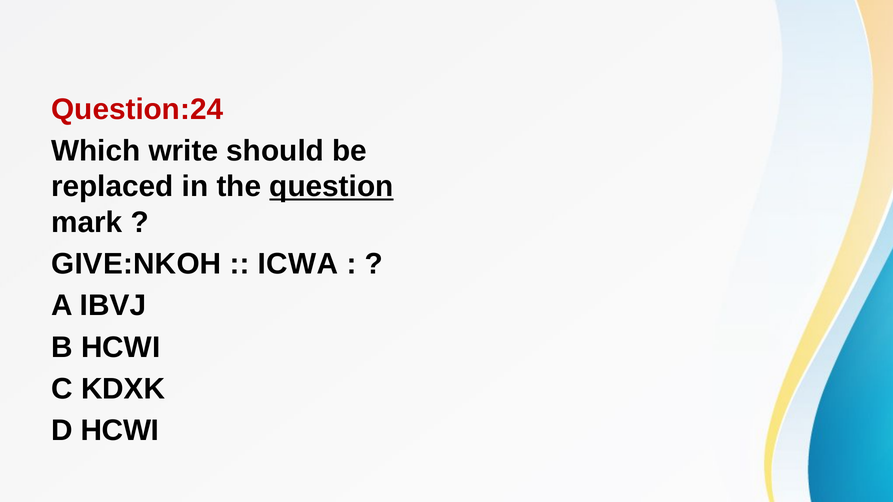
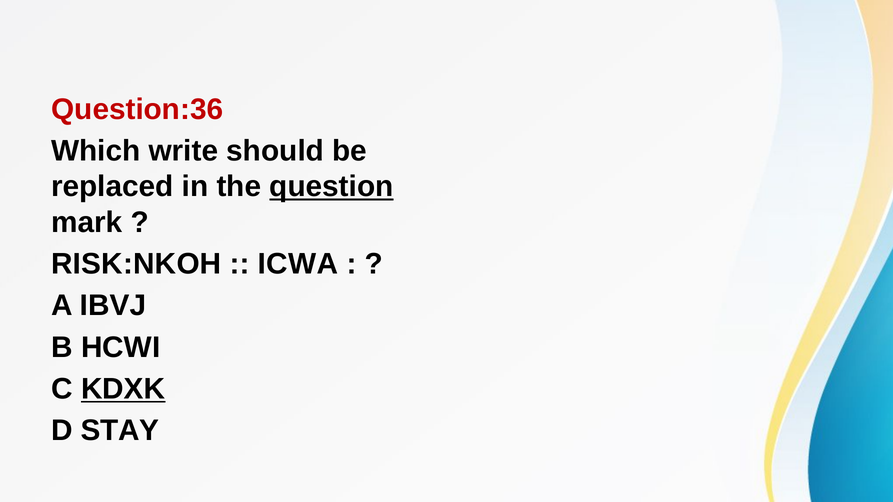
Question:24: Question:24 -> Question:36 (137, 109)
GIVE:NKOH: GIVE:NKOH -> RISK:NKOH (136, 264)
KDXK underline: none -> present (123, 389)
D HCWI: HCWI -> STAY (120, 431)
